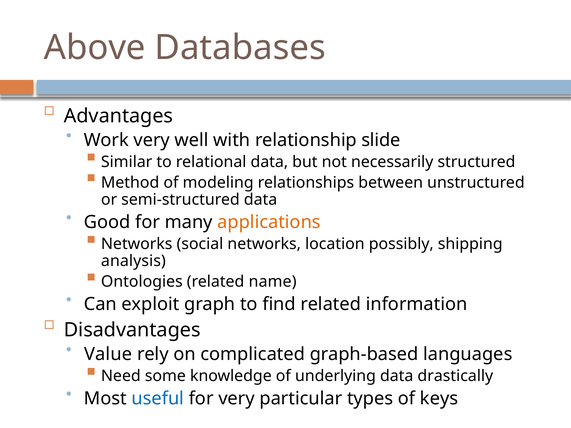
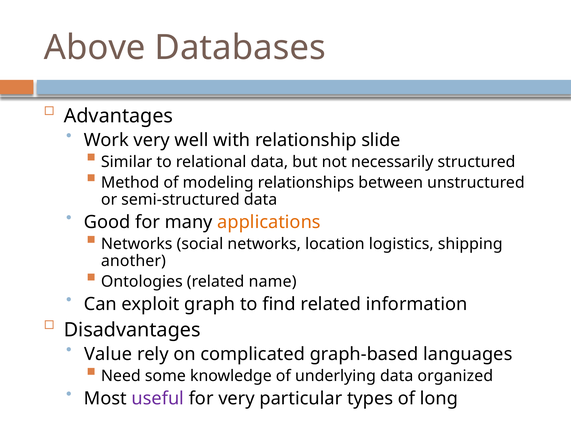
possibly: possibly -> logistics (401, 244)
analysis: analysis -> another (133, 261)
drastically: drastically -> organized (455, 376)
useful colour: blue -> purple (158, 399)
keys: keys -> long (439, 399)
